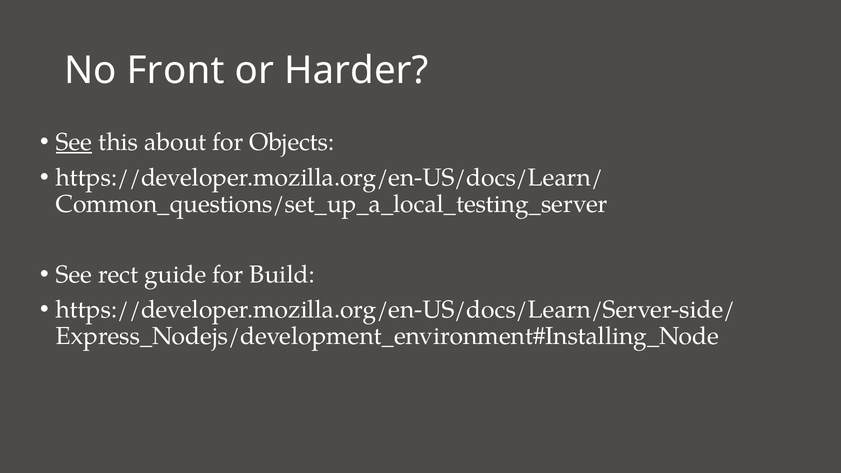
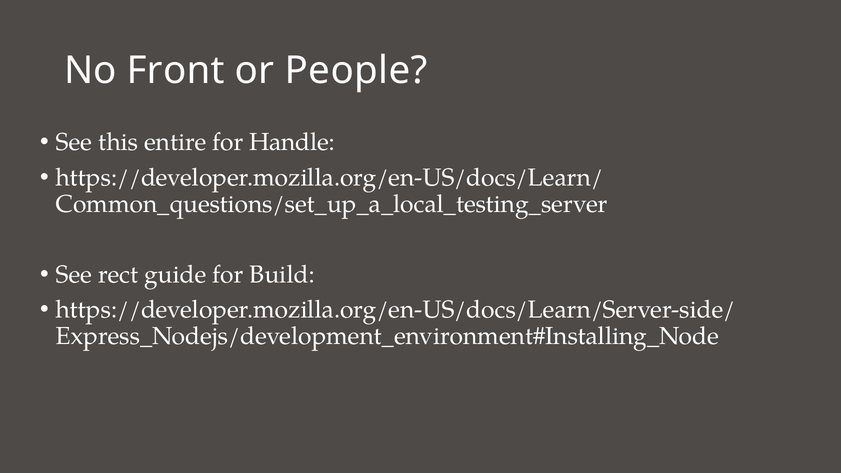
Harder: Harder -> People (356, 71)
See underline: present -> none (74, 142)
about: about -> entire (175, 142)
Objects: Objects -> Handle (292, 142)
